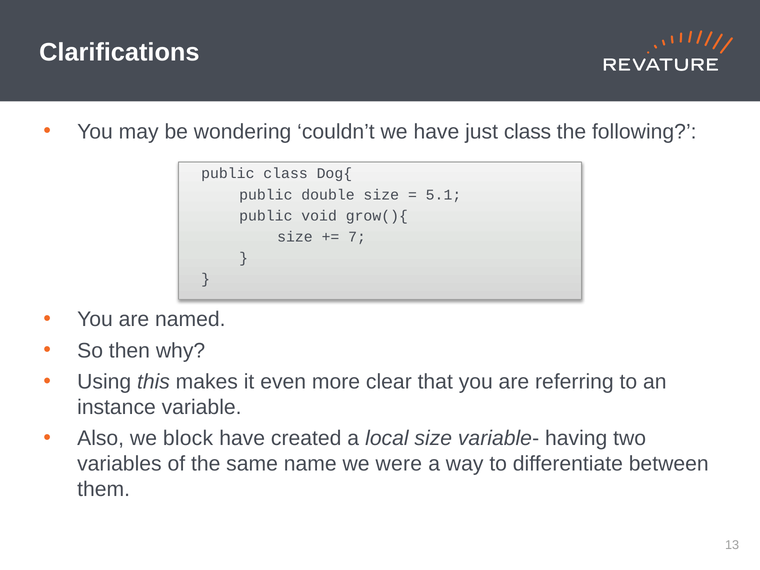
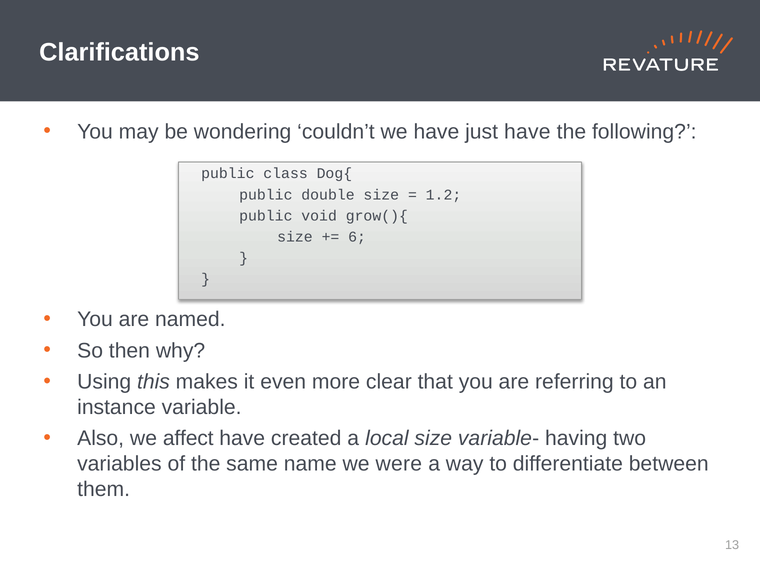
just class: class -> have (527, 132)
5.1: 5.1 -> 1.2 (443, 195)
7: 7 -> 6 (357, 237)
block: block -> affect (188, 438)
